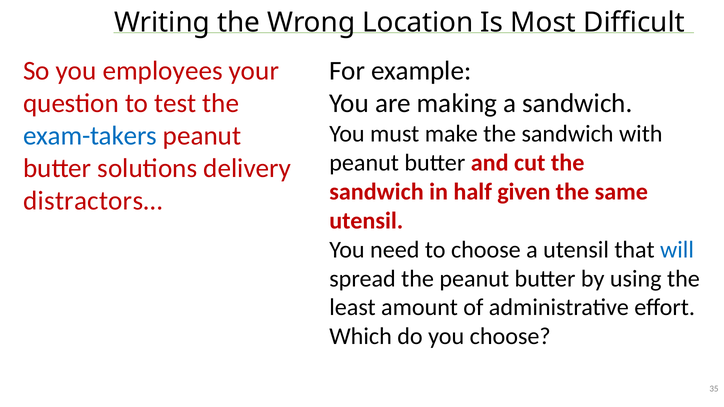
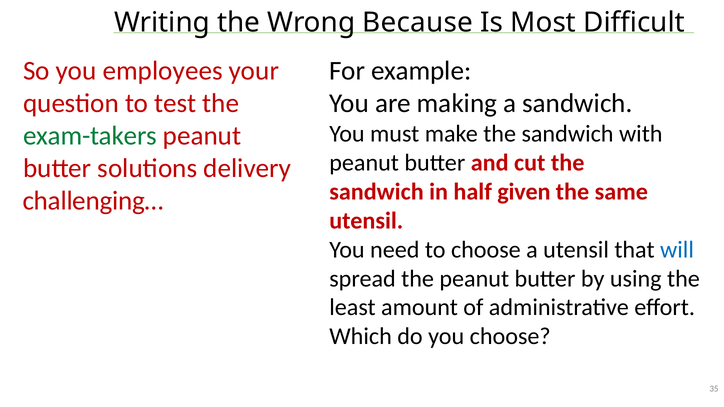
Location: Location -> Because (418, 22)
exam-takers colour: blue -> green (90, 136)
distractors…: distractors… -> challenging… (93, 201)
